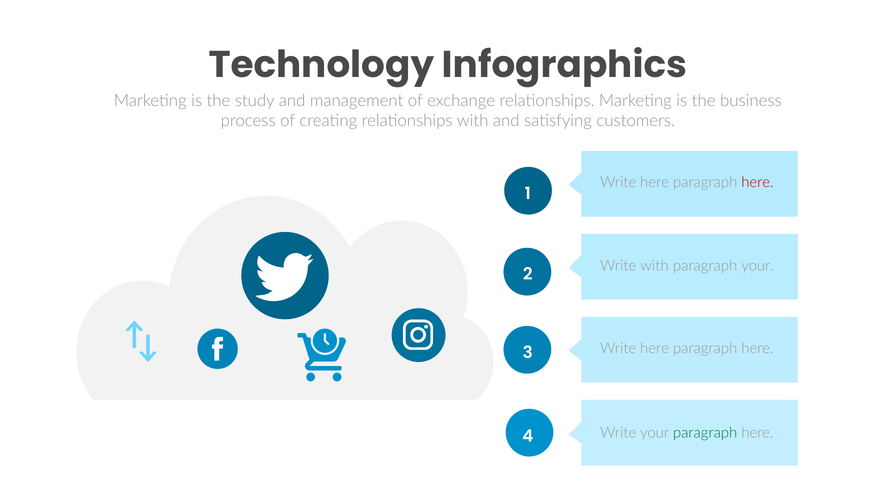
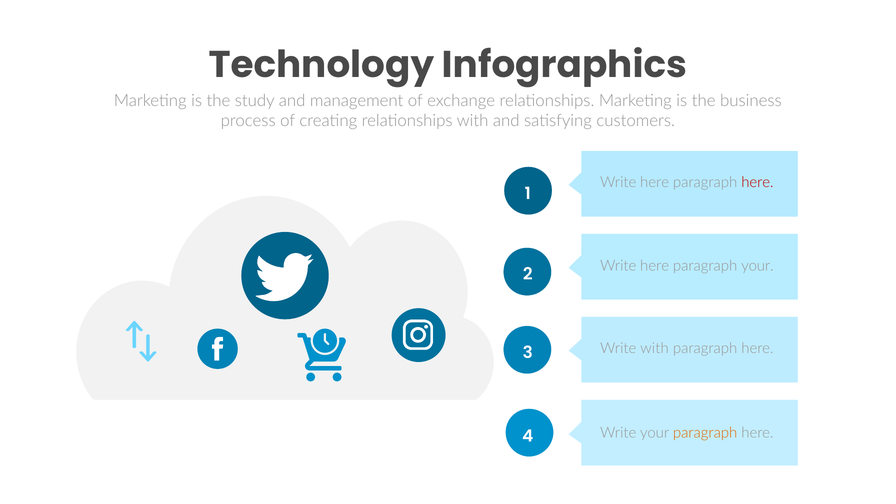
with: with -> here (655, 266)
here: here -> with (655, 348)
paragraph colour: green -> orange (705, 433)
